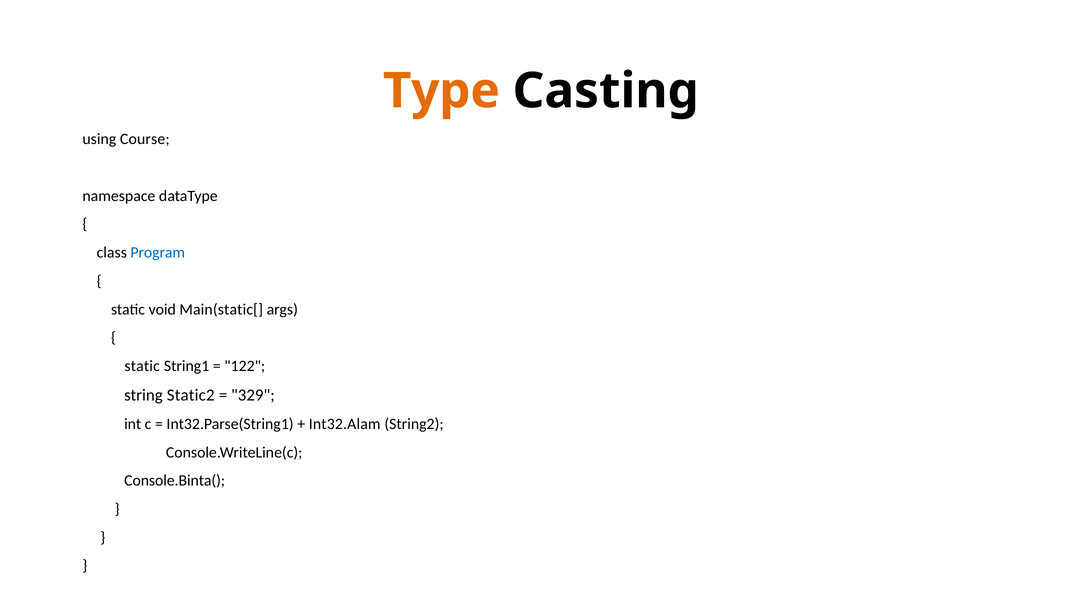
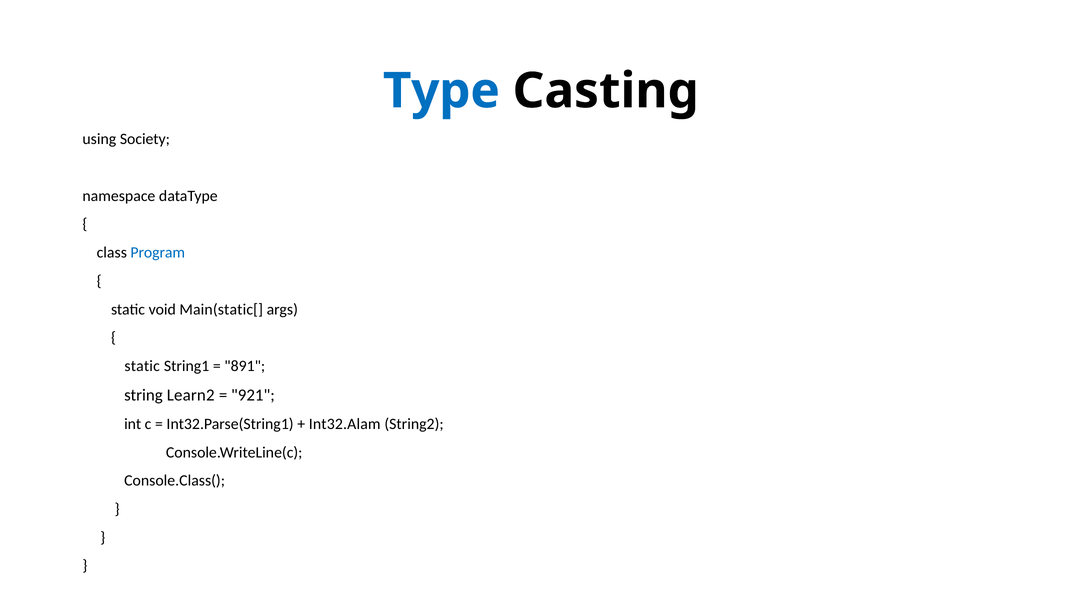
Type colour: orange -> blue (441, 91)
Course: Course -> Society (145, 139)
122: 122 -> 891 (245, 366)
Static2: Static2 -> Learn2 (191, 395)
329: 329 -> 921 (253, 395)
Console.Binta(: Console.Binta( -> Console.Class( (175, 480)
